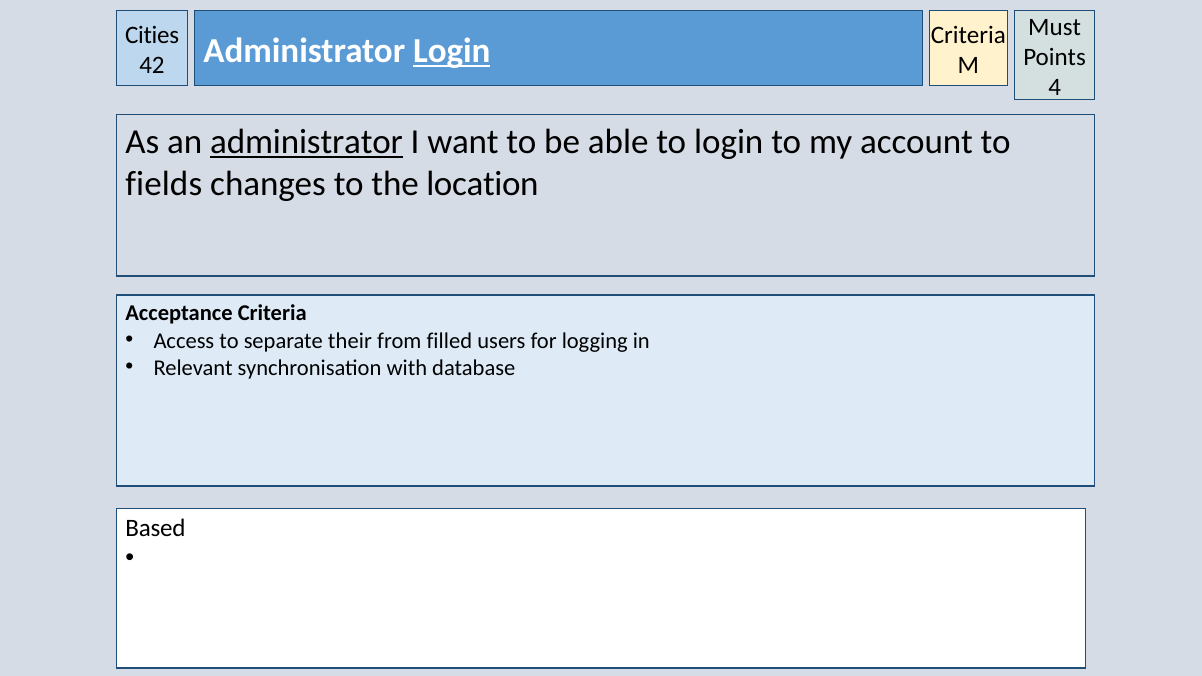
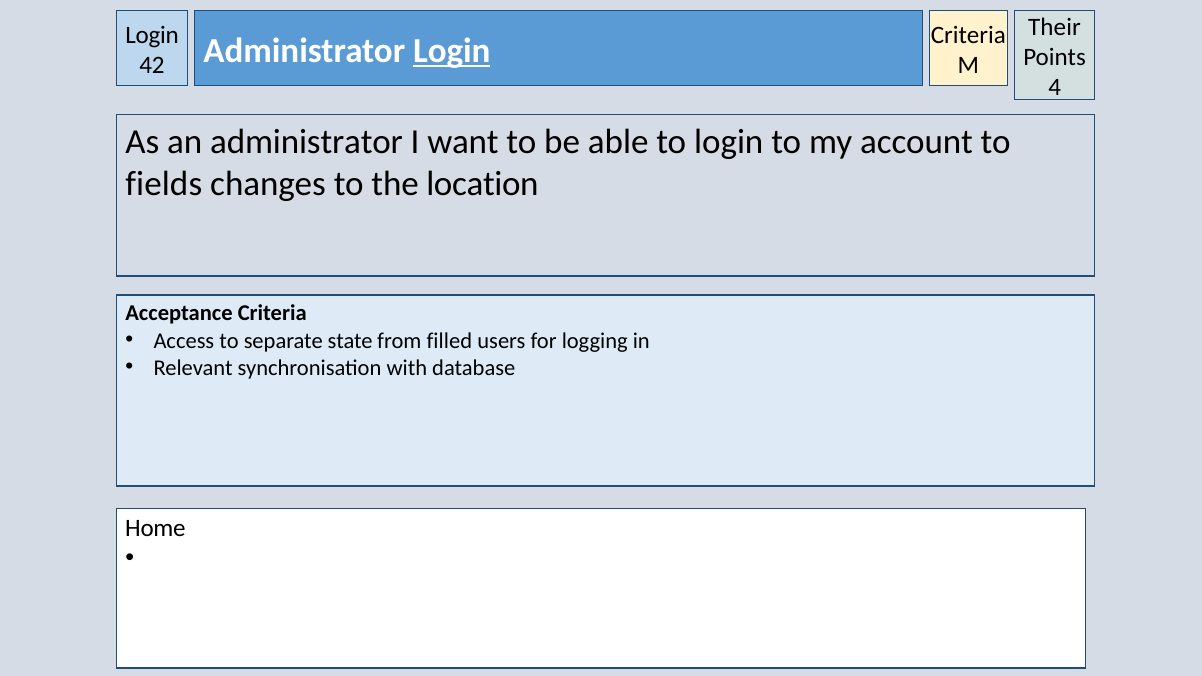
Must: Must -> Their (1055, 27)
Cities: Cities -> Login (152, 35)
administrator underline: present -> none (307, 142)
their: their -> state (350, 341)
Based: Based -> Home (155, 529)
